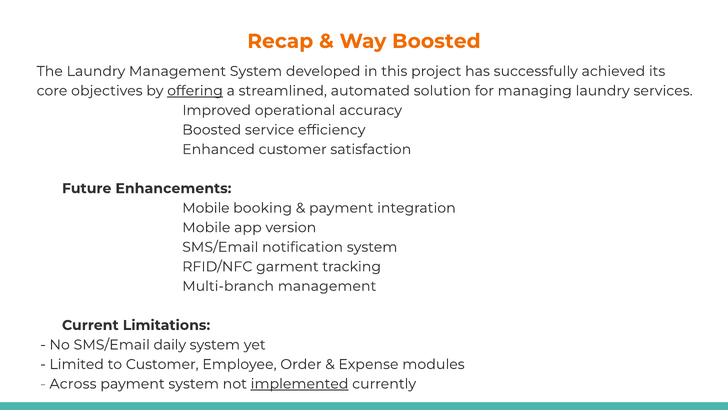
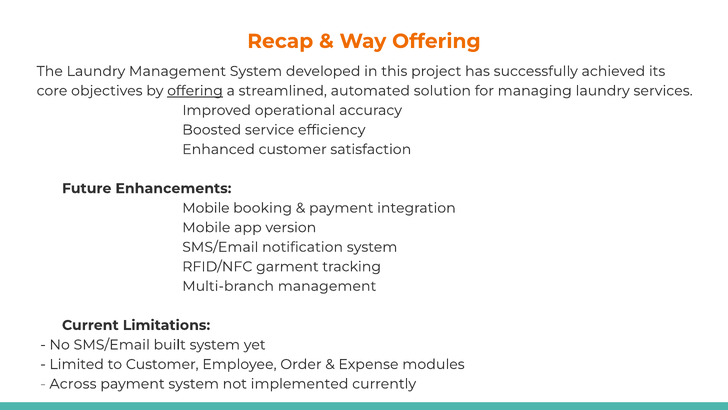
Way Boosted: Boosted -> Offering (436, 41)
daily: daily -> built (170, 344)
implemented underline: present -> none (300, 383)
